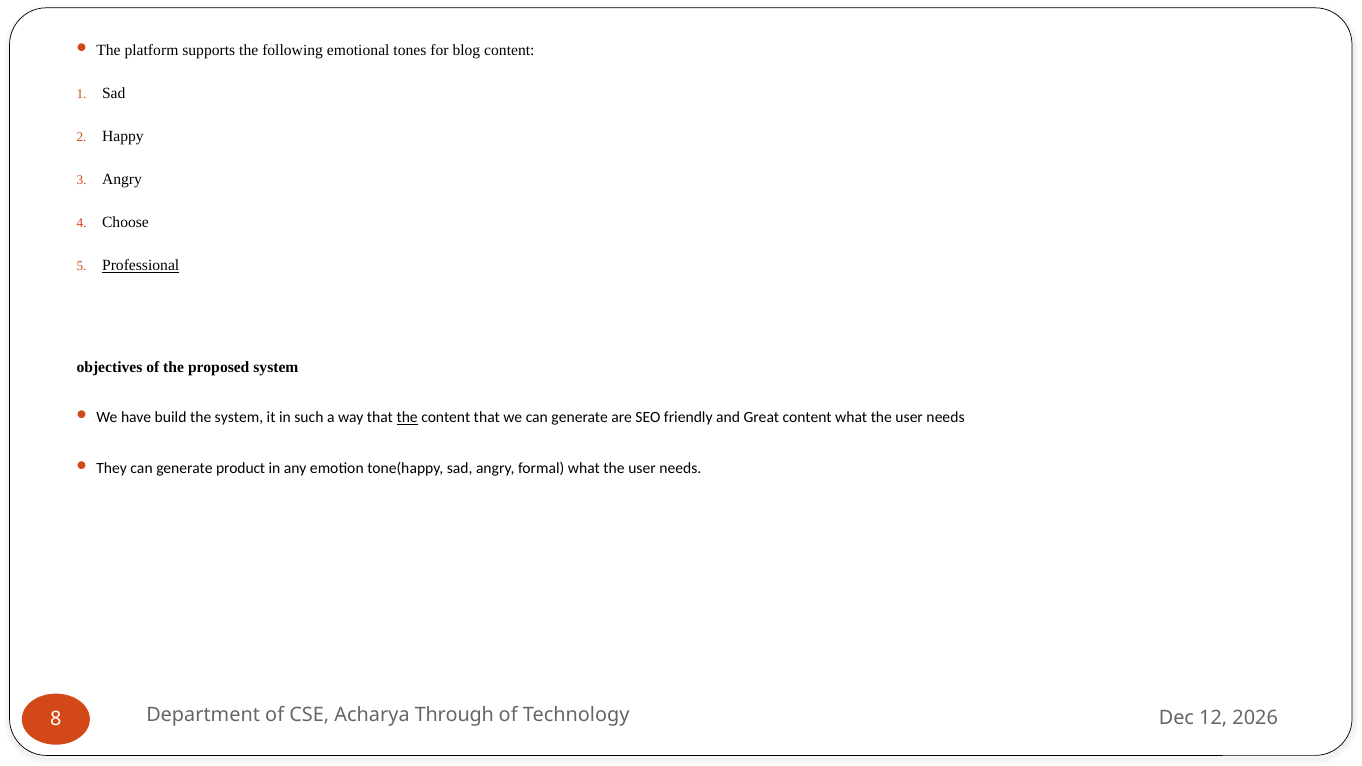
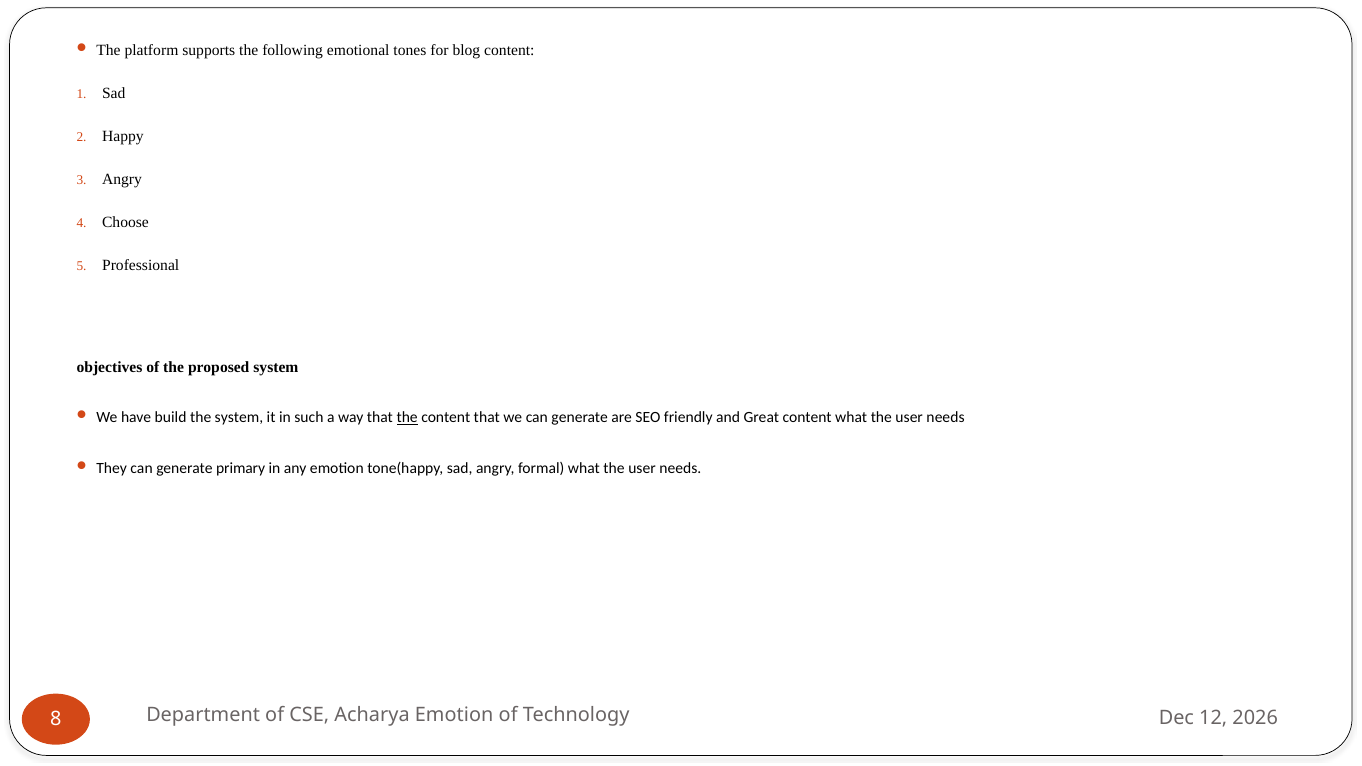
Professional underline: present -> none (141, 266)
product: product -> primary (241, 468)
Acharya Through: Through -> Emotion (454, 715)
